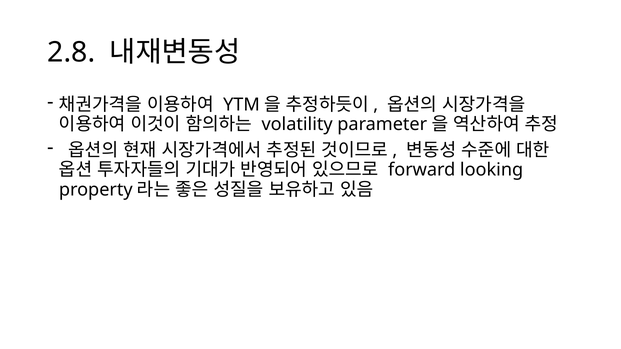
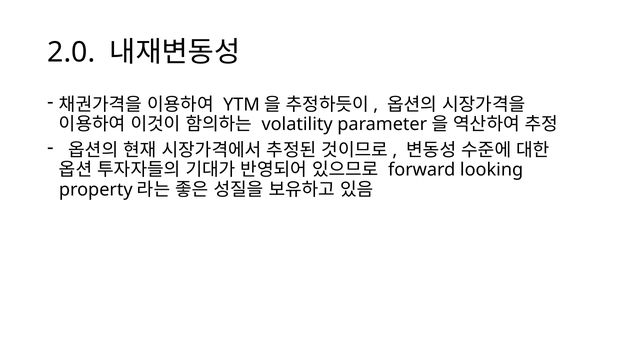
2.8: 2.8 -> 2.0 (71, 52)
